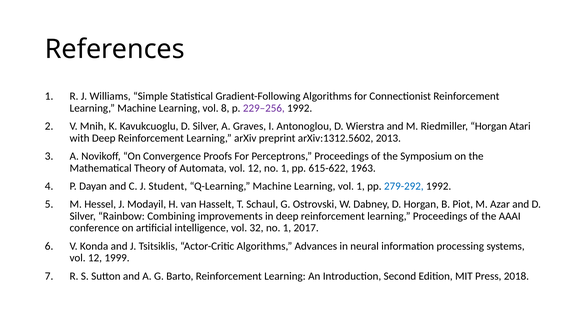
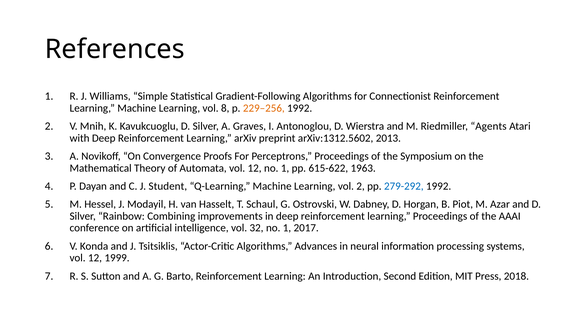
229–256 colour: purple -> orange (264, 108)
Riedmiller Horgan: Horgan -> Agents (489, 126)
vol 1: 1 -> 2 (361, 186)
